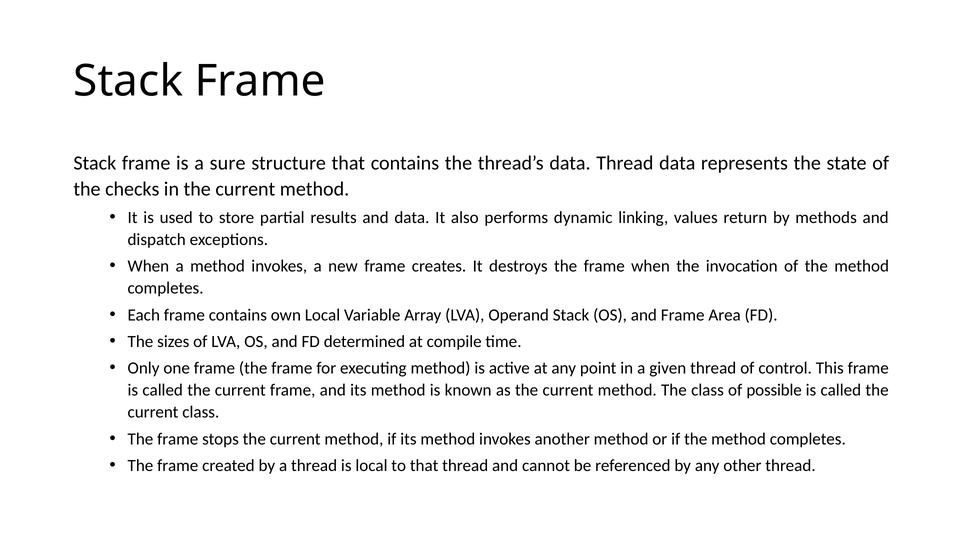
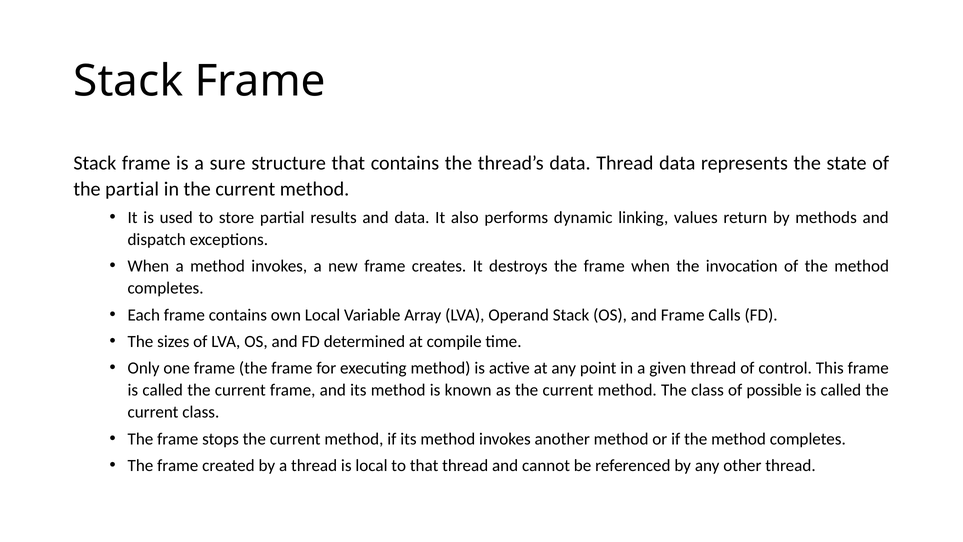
the checks: checks -> partial (132, 189)
Area: Area -> Calls (725, 315)
